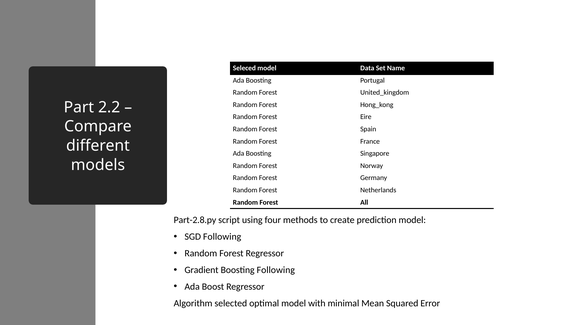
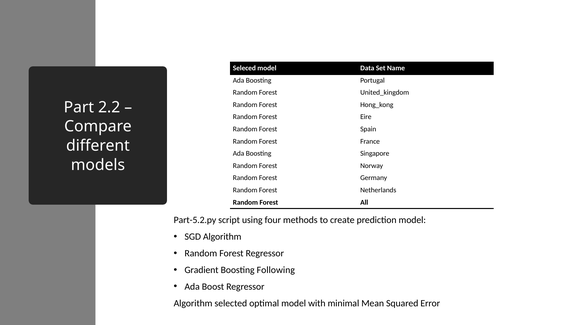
Part-2.8.py: Part-2.8.py -> Part-5.2.py (195, 220)
SGD Following: Following -> Algorithm (222, 237)
